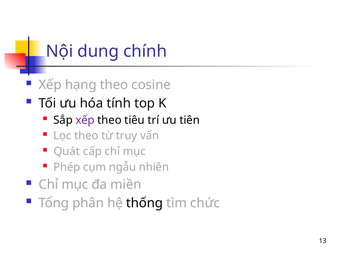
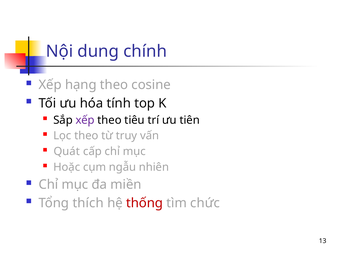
Phép: Phép -> Hoặc (67, 167)
phân: phân -> thích (88, 203)
thống colour: black -> red (145, 203)
